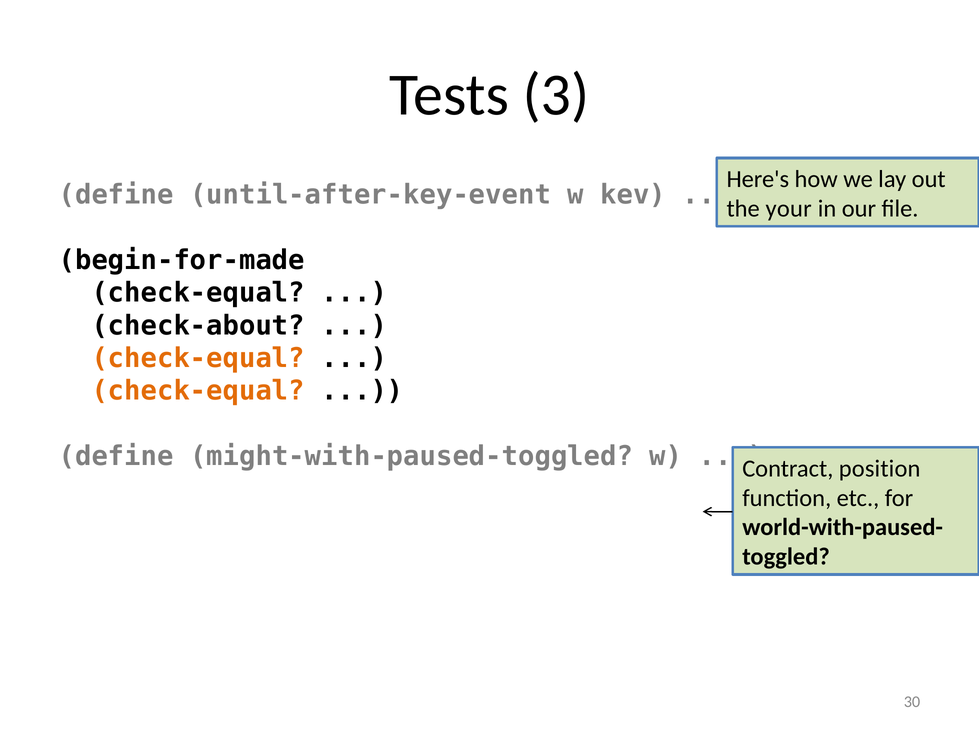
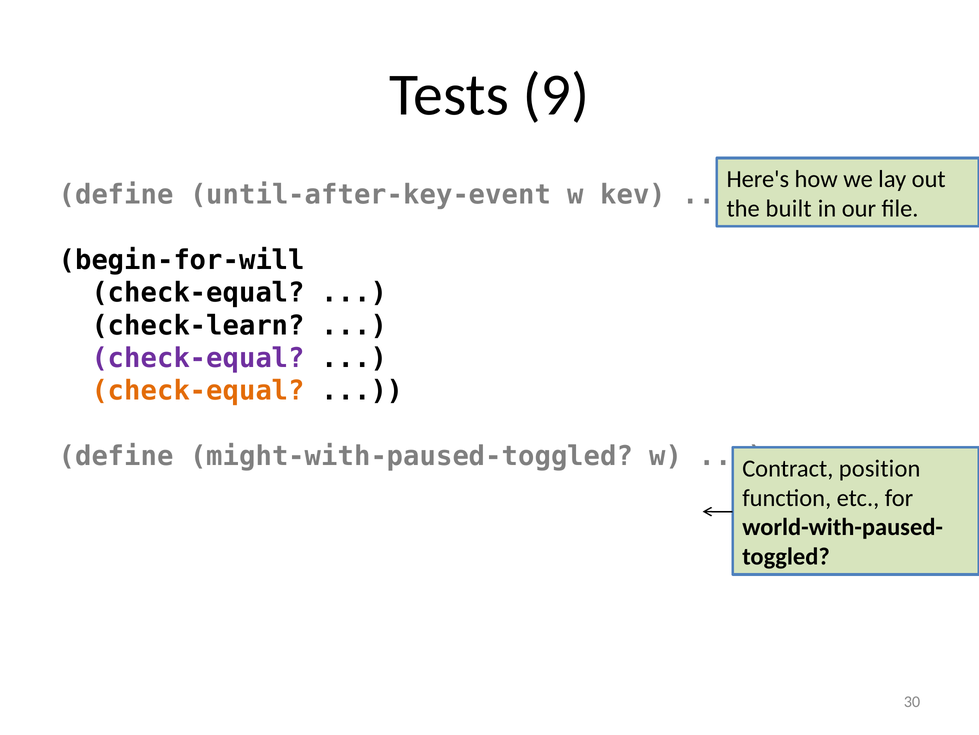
3: 3 -> 9 (556, 95)
your: your -> built (789, 208)
begin-for-made: begin-for-made -> begin-for-will (182, 260)
check-about: check-about -> check-learn (198, 325)
check-equal colour: orange -> purple (198, 358)
